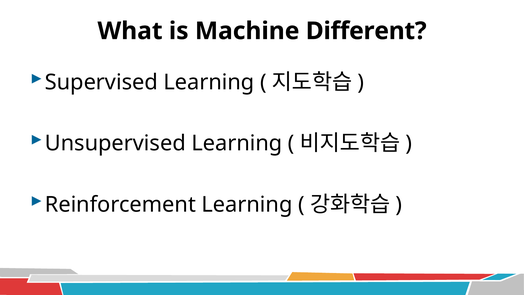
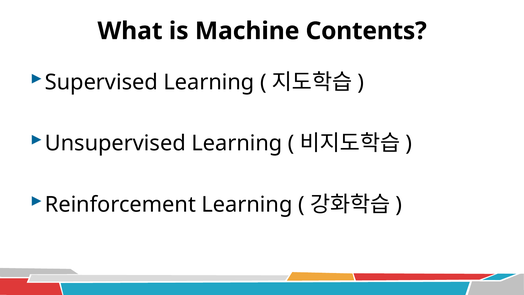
Different: Different -> Contents (366, 31)
